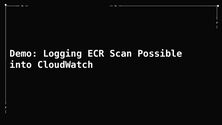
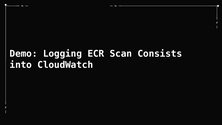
Possible: Possible -> Consists (160, 54)
